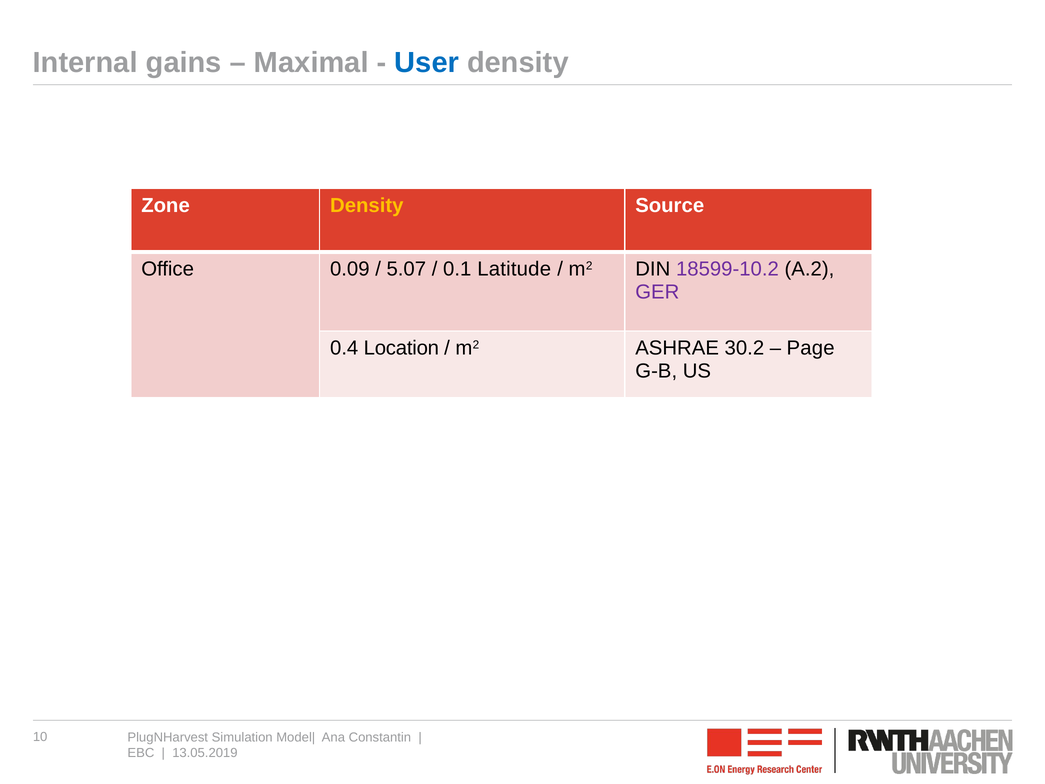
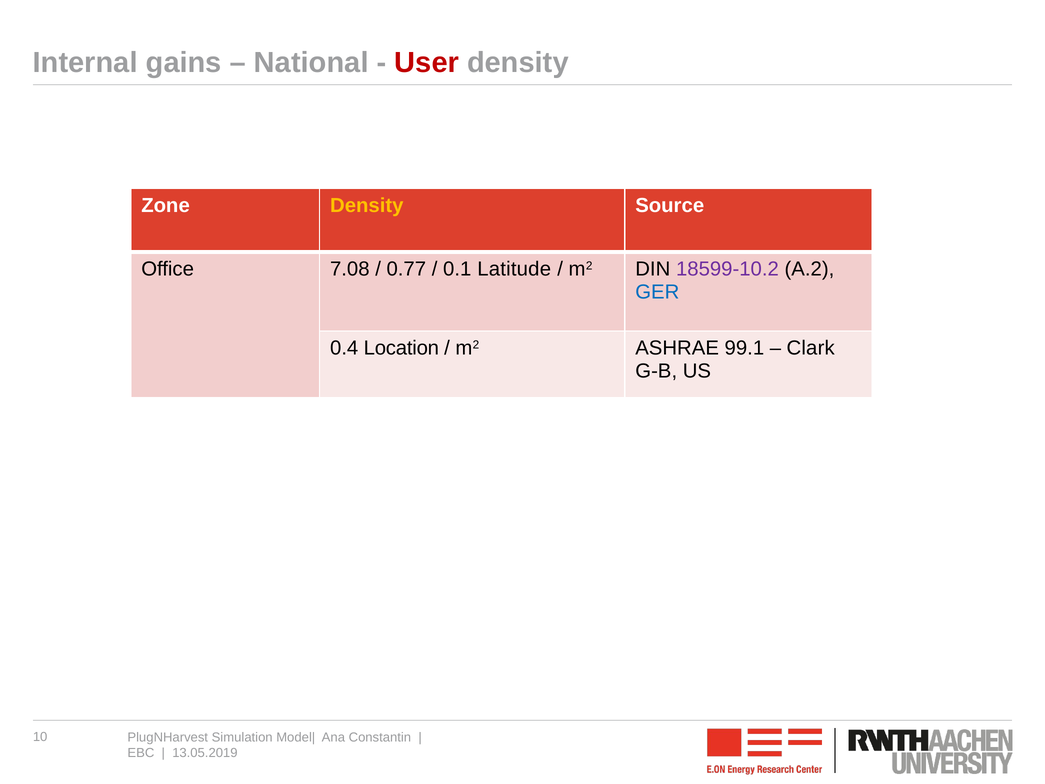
Maximal: Maximal -> National (311, 63)
User colour: blue -> red (427, 63)
0.09: 0.09 -> 7.08 (350, 269)
5.07: 5.07 -> 0.77 (406, 269)
GER colour: purple -> blue (657, 292)
30.2: 30.2 -> 99.1 (744, 348)
Page: Page -> Clark (811, 348)
